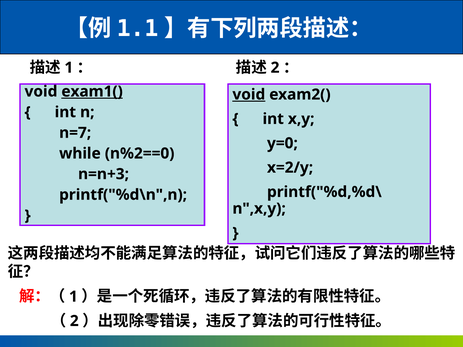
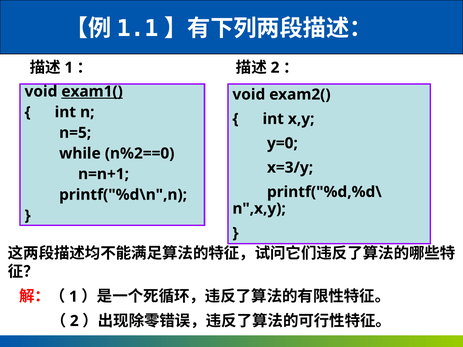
void underline: present -> none (249, 95)
n=7: n=7 -> n=5 (75, 133)
x=2/y: x=2/y -> x=3/y (290, 168)
n=n+3: n=n+3 -> n=n+1 (104, 174)
